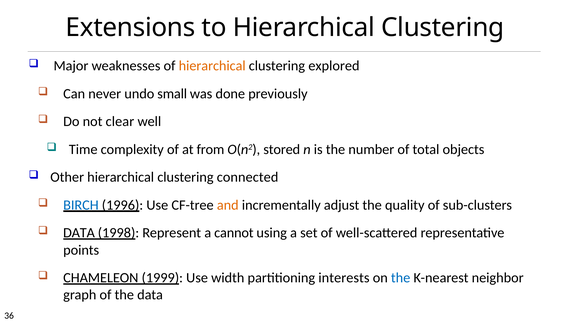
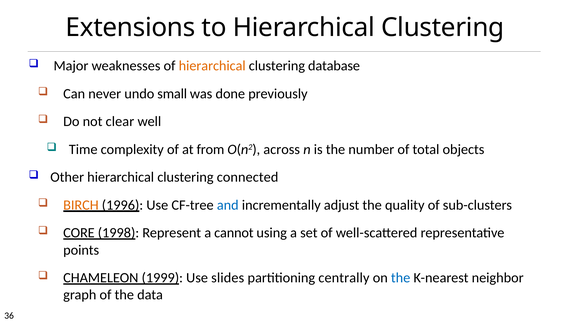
explored: explored -> database (334, 66)
stored: stored -> across (282, 149)
BIRCH colour: blue -> orange (81, 205)
and colour: orange -> blue (228, 205)
DATA: DATA -> CORE (79, 233)
width: width -> slides (228, 277)
interests: interests -> centrally (344, 277)
